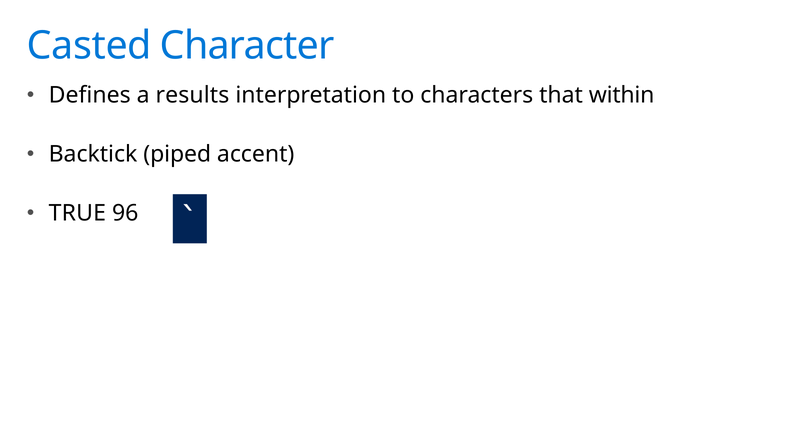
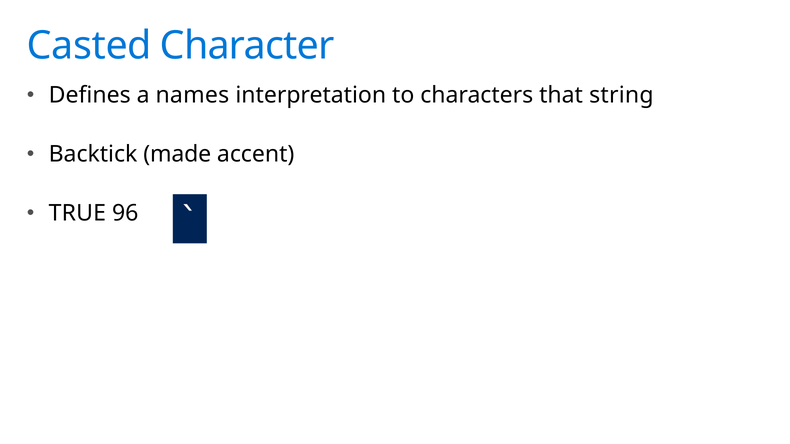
results: results -> names (192, 95)
within: within -> string (621, 95)
piped: piped -> made (177, 154)
